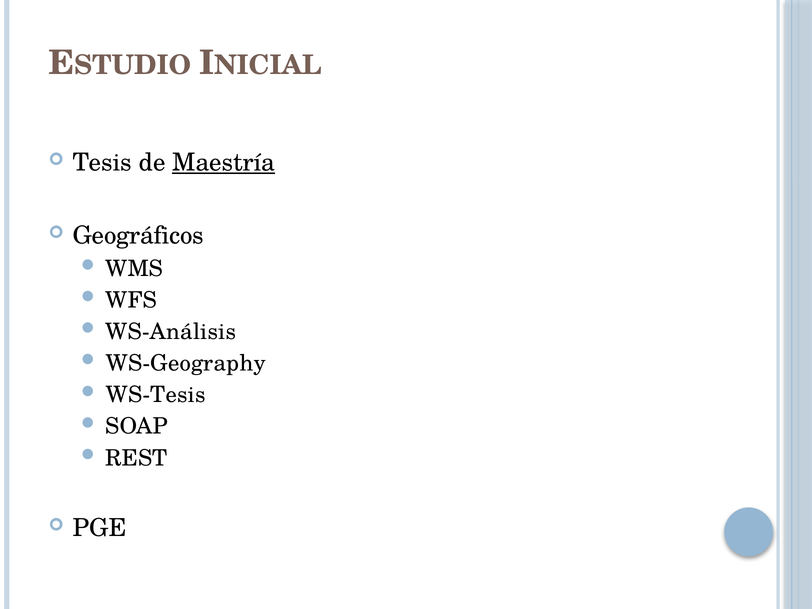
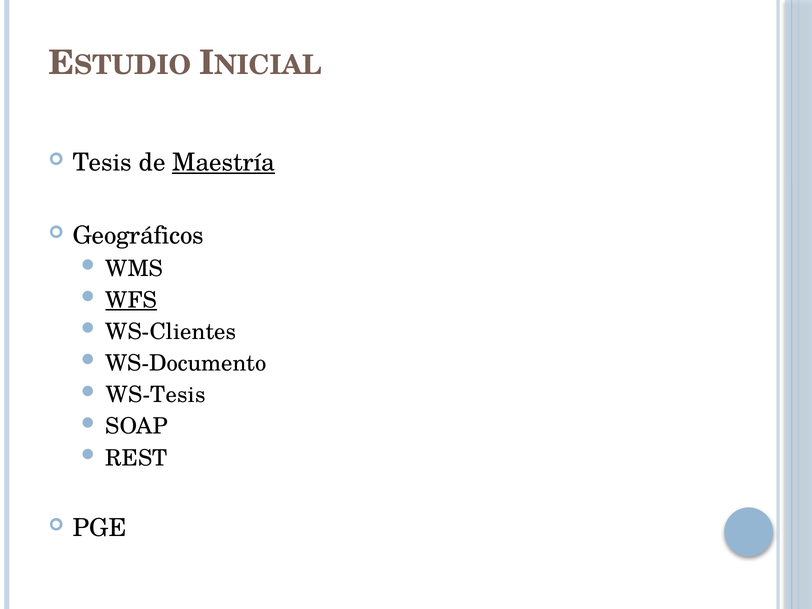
WFS underline: none -> present (131, 300)
WS-Análisis: WS-Análisis -> WS-Clientes (171, 332)
WS-Geography: WS-Geography -> WS-Documento (186, 363)
